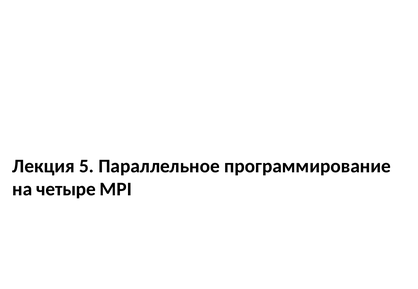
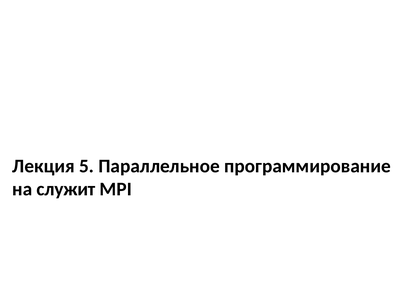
четыре: четыре -> служит (66, 189)
